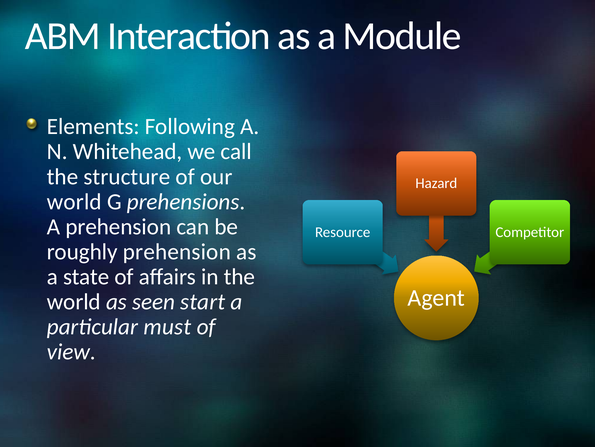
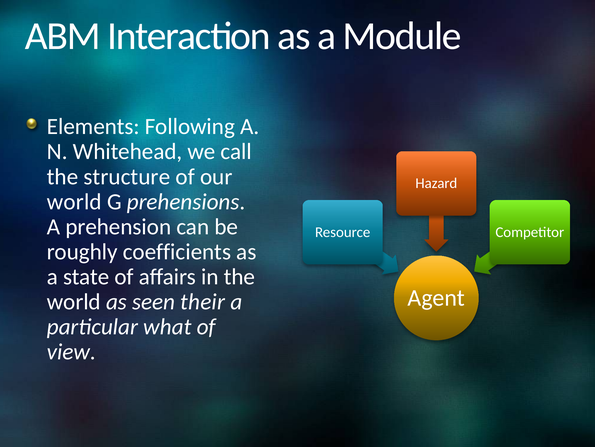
roughly prehension: prehension -> coefficients (177, 251)
start: start -> their (203, 301)
must: must -> what (167, 326)
